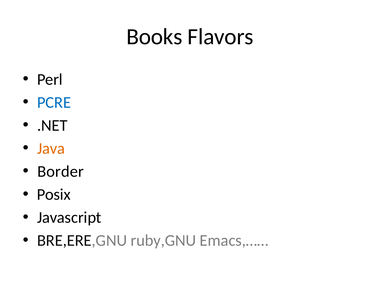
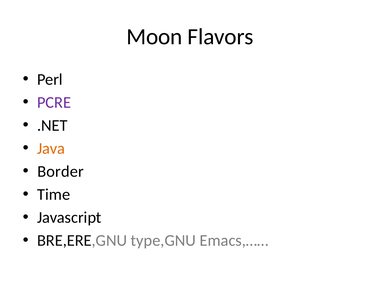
Books: Books -> Moon (154, 37)
PCRE colour: blue -> purple (54, 102)
Posix: Posix -> Time (54, 194)
ruby,GNU: ruby,GNU -> type,GNU (163, 241)
